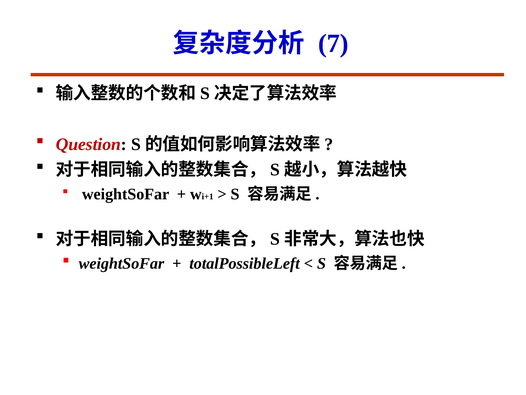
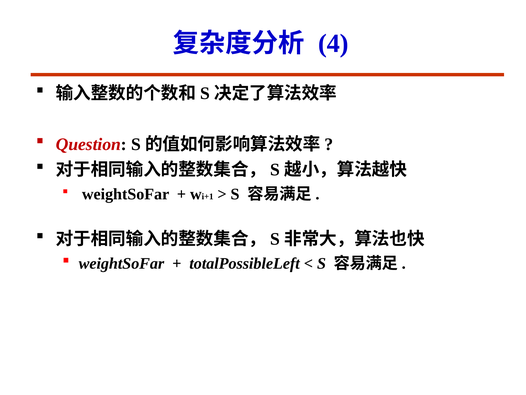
7: 7 -> 4 (333, 43)
